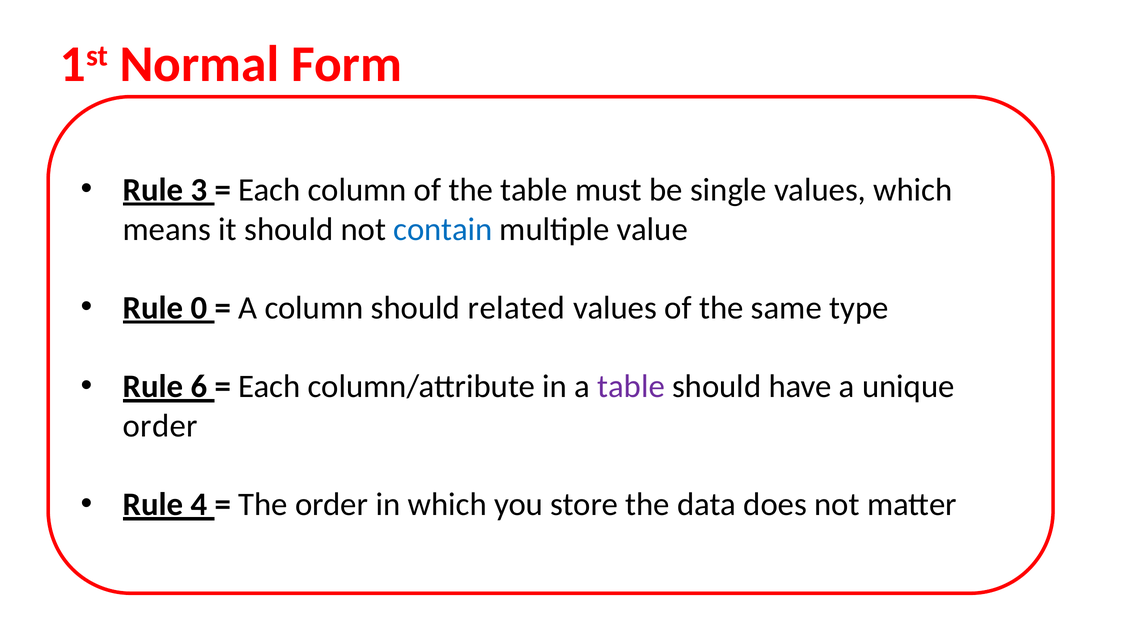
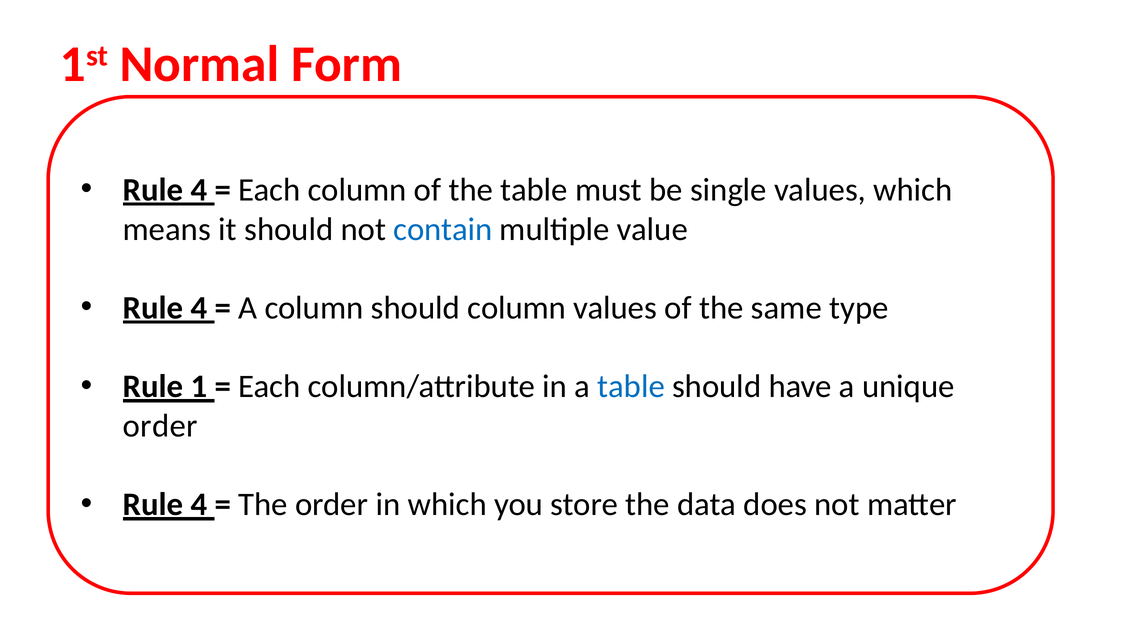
3: 3 -> 4 (199, 190)
0: 0 -> 4 (199, 308)
should related: related -> column (517, 308)
6: 6 -> 1 (199, 387)
table colour: purple -> blue (631, 387)
